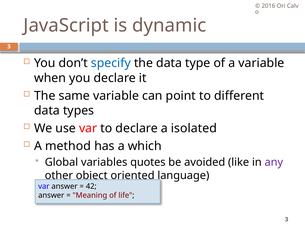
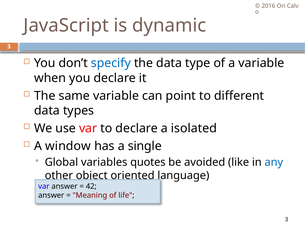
method: method -> window (68, 146)
which: which -> single (145, 146)
any colour: purple -> blue (274, 162)
